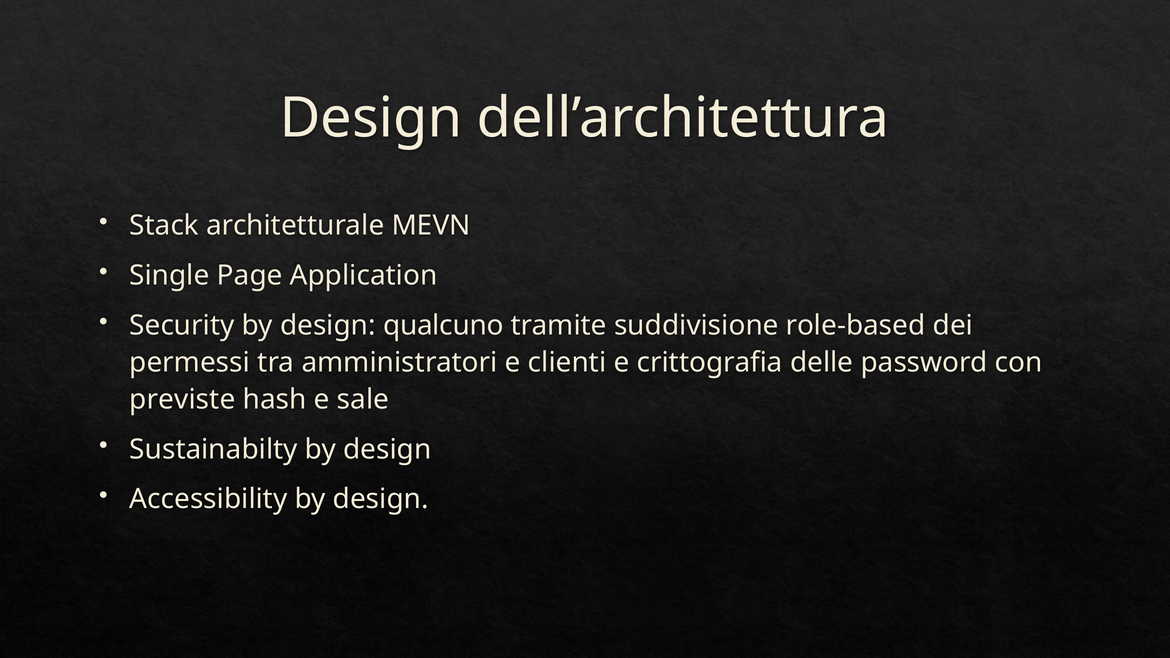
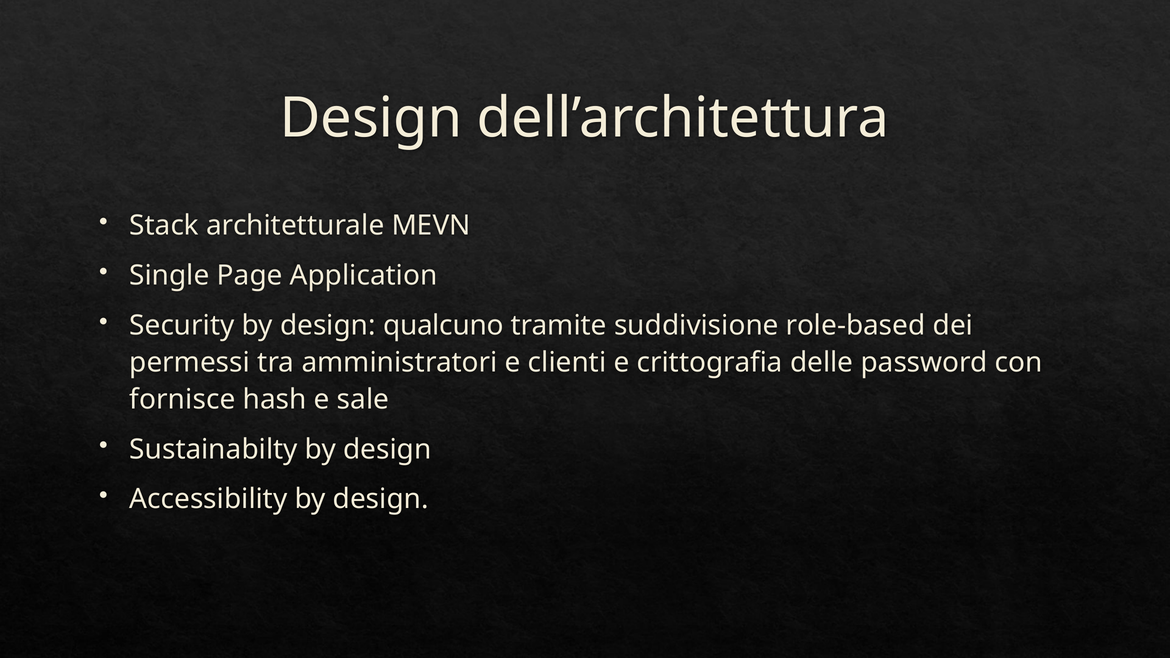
previste: previste -> fornisce (182, 399)
